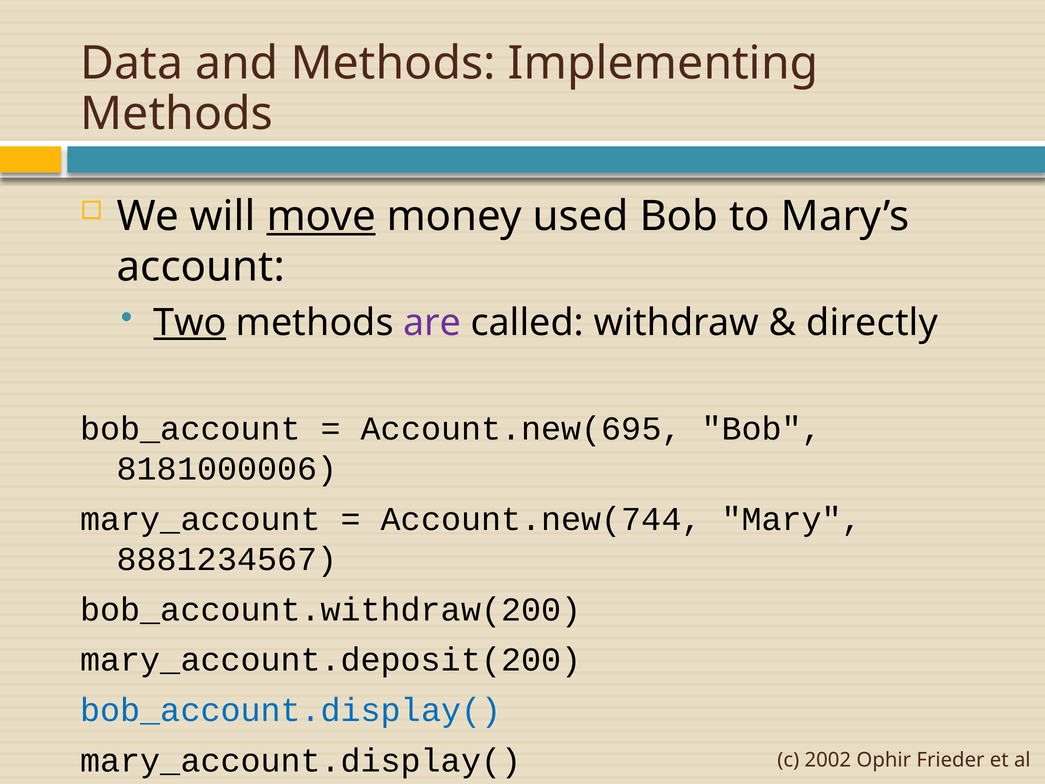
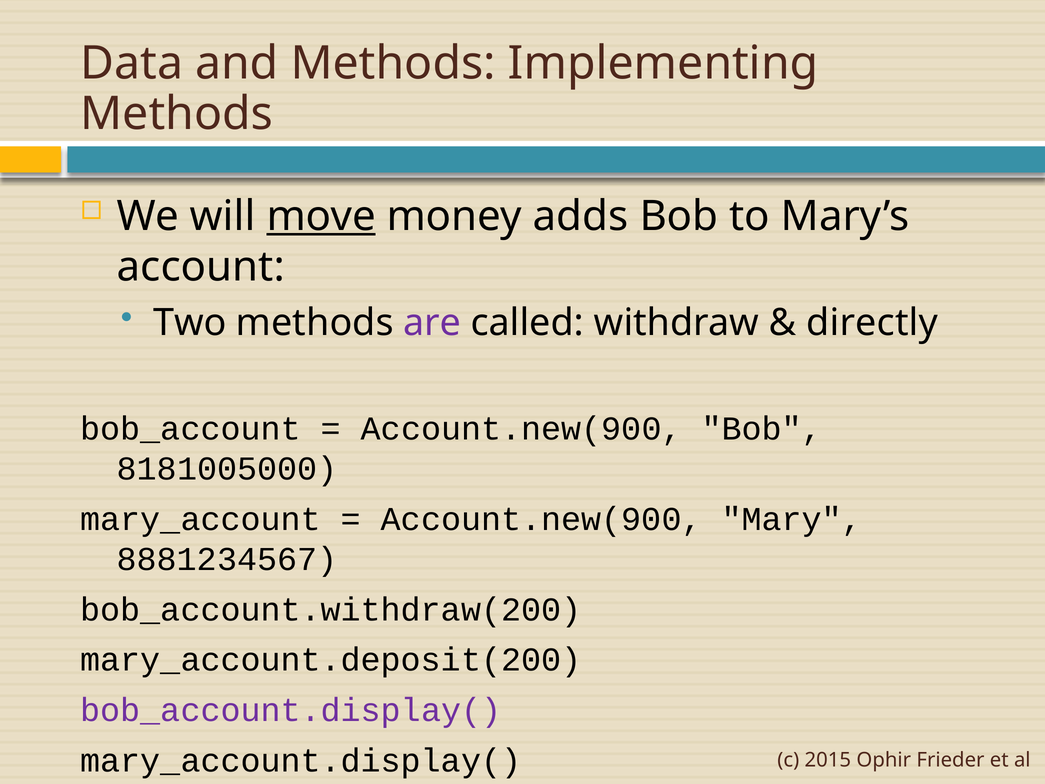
used: used -> adds (581, 216)
Two underline: present -> none (190, 322)
Account.new(695: Account.new(695 -> Account.new(900 (521, 428)
8181000006: 8181000006 -> 8181005000 (227, 469)
Account.new(744: Account.new(744 -> Account.new(900 (541, 519)
bob_account.display( colour: blue -> purple (291, 710)
2002: 2002 -> 2015 (828, 760)
